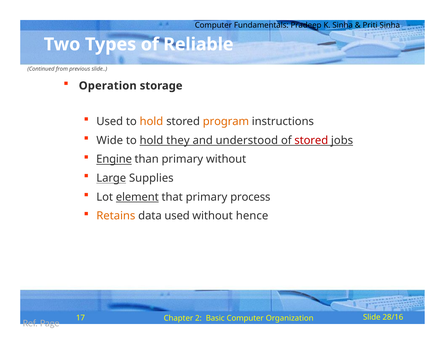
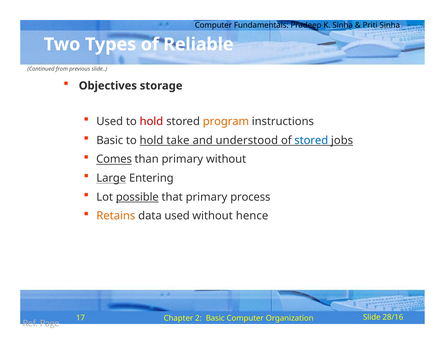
Operation: Operation -> Objectives (108, 86)
hold colour: orange -> red (151, 121)
Wide: Wide -> Basic (110, 140)
they: they -> take (178, 140)
stored colour: red -> blue (311, 140)
Engine: Engine -> Comes (114, 159)
Supplies: Supplies -> Entering (151, 178)
element: element -> possible (137, 197)
